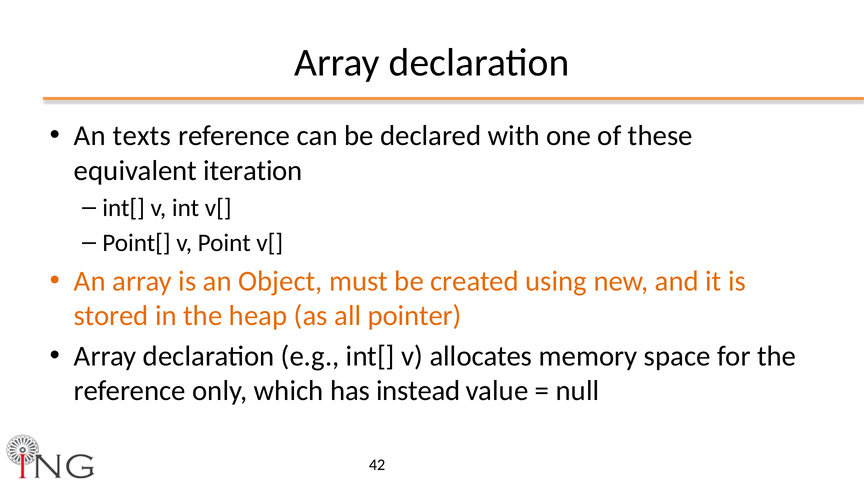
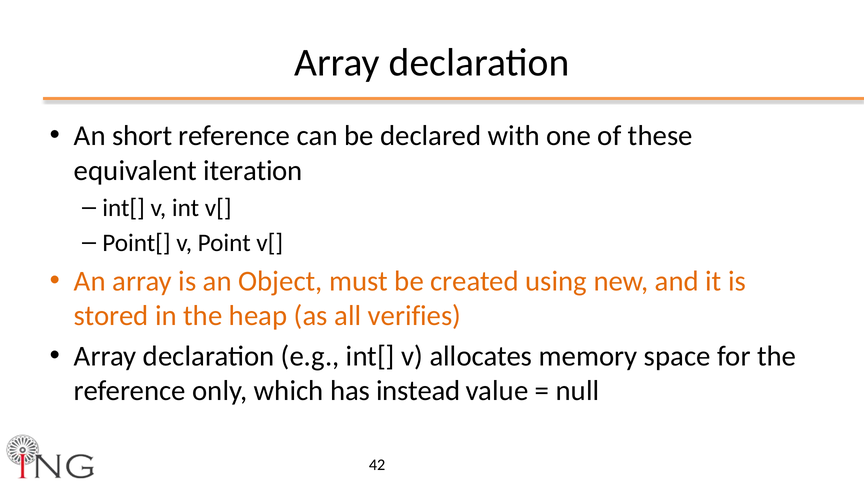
texts: texts -> short (142, 136)
pointer: pointer -> verifies (414, 316)
